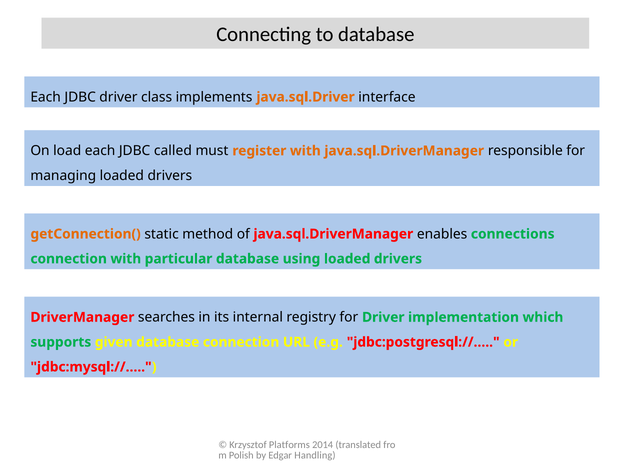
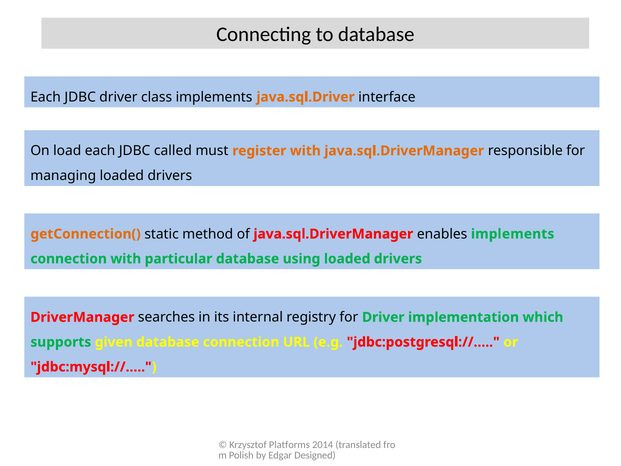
enables connections: connections -> implements (513, 234)
Handling: Handling -> Designed (315, 455)
